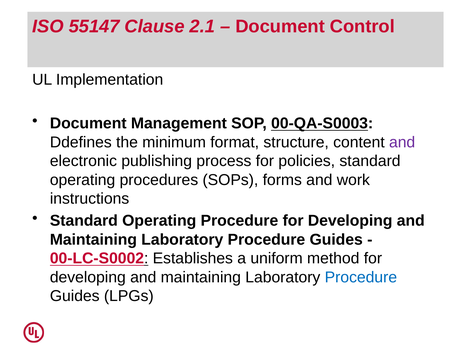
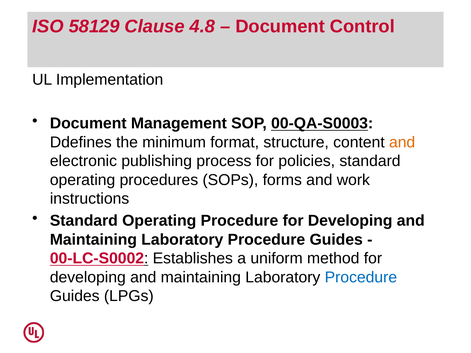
55147: 55147 -> 58129 (94, 26)
2.1: 2.1 -> 4.8 (202, 26)
and colour: purple -> orange (402, 142)
